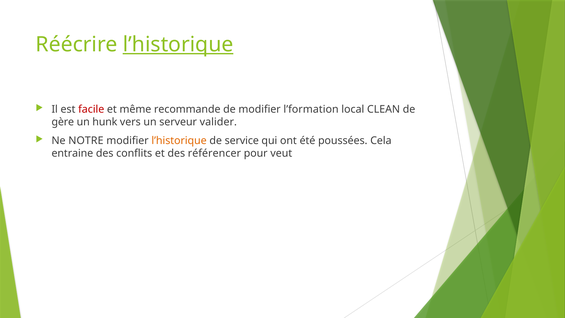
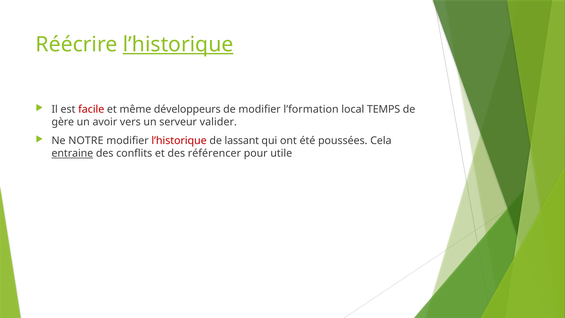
recommande: recommande -> développeurs (187, 109)
CLEAN: CLEAN -> TEMPS (384, 109)
hunk: hunk -> avoir (105, 122)
l’historique colour: orange -> red (179, 141)
service: service -> lassant (242, 141)
entraine underline: none -> present (72, 153)
veut: veut -> utile (281, 153)
